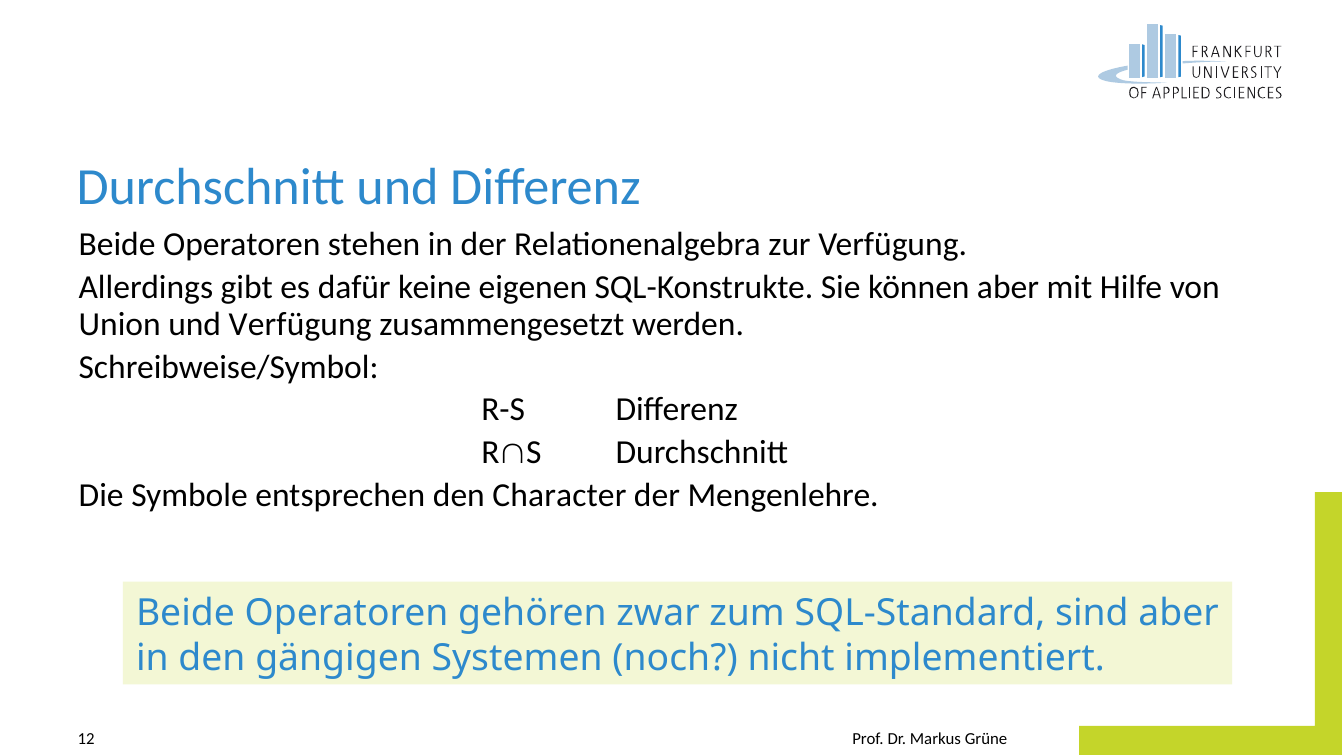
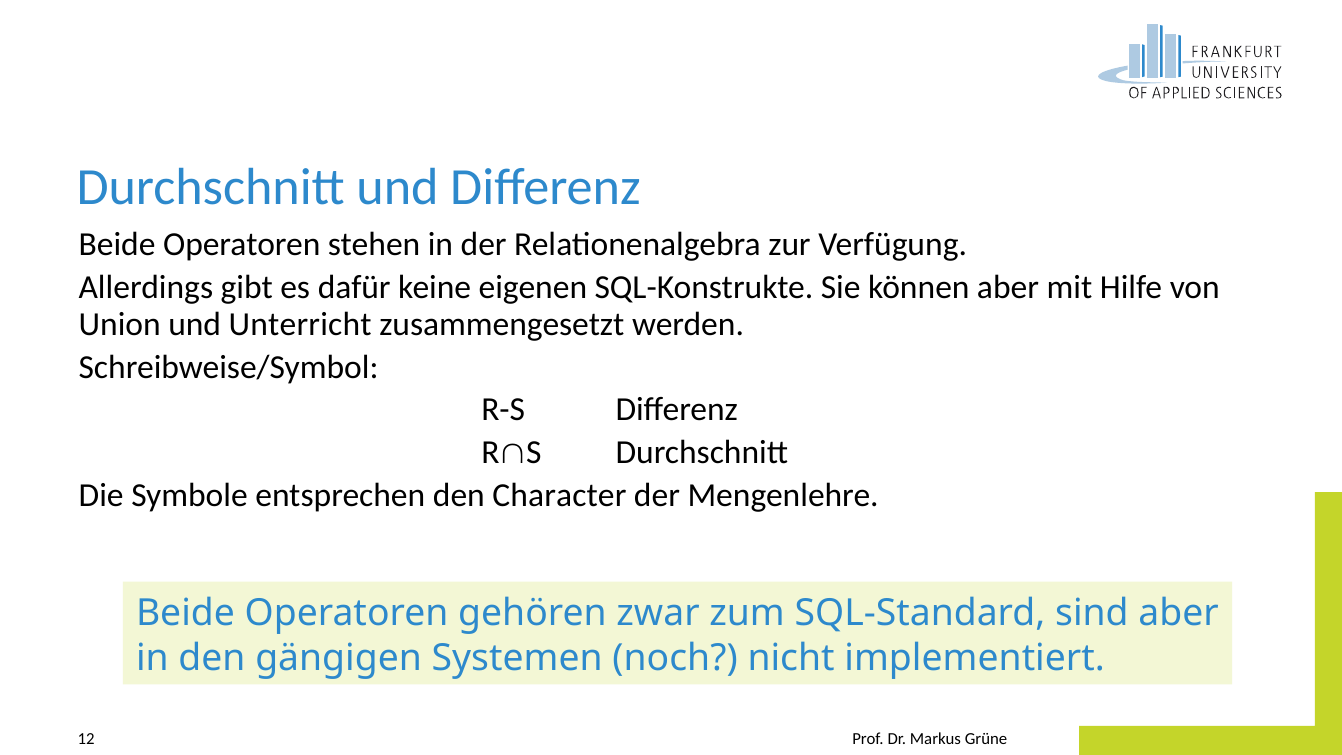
und Verfügung: Verfügung -> Unterricht (300, 324)
